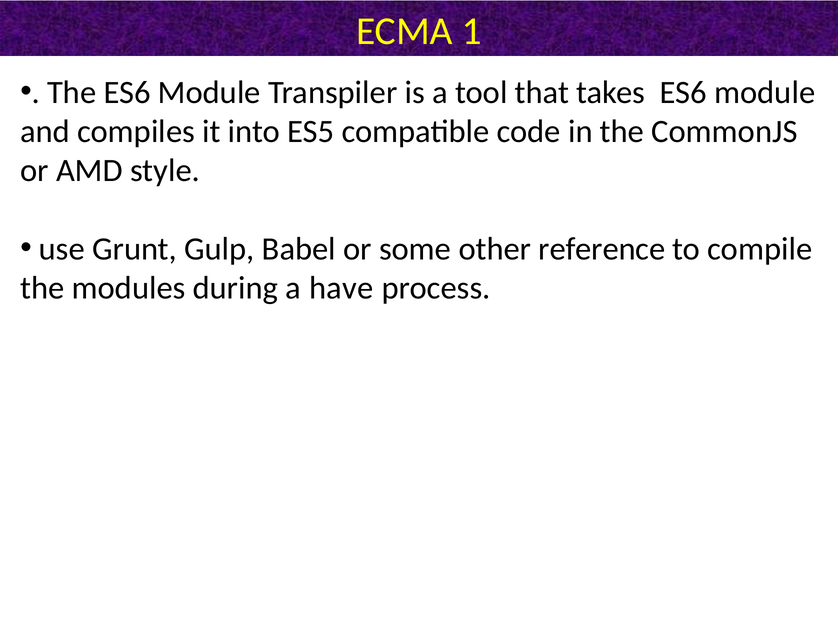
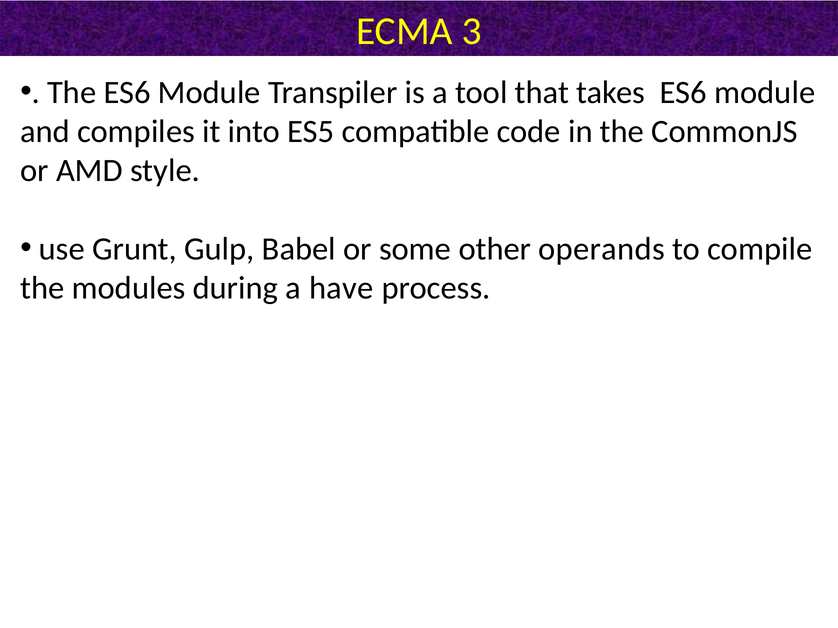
1: 1 -> 3 (472, 31)
reference: reference -> operands (602, 249)
